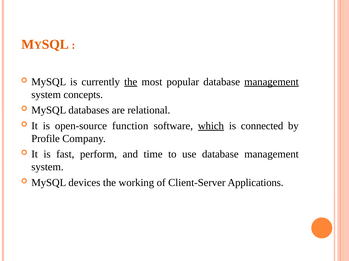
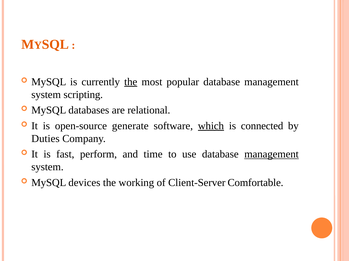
management underline: present -> none (271, 82)
concepts: concepts -> scripting (83, 95)
function: function -> generate (130, 126)
Profile: Profile -> Duties (45, 139)
management underline: none -> present (272, 155)
Applications: Applications -> Comfortable (255, 183)
